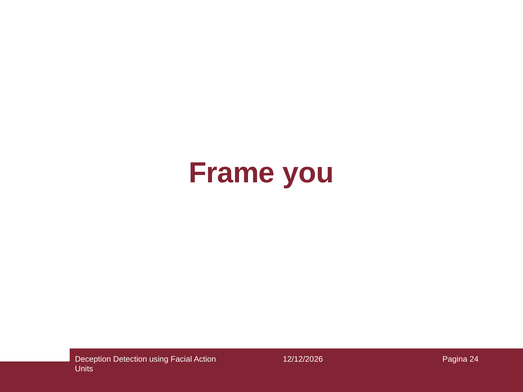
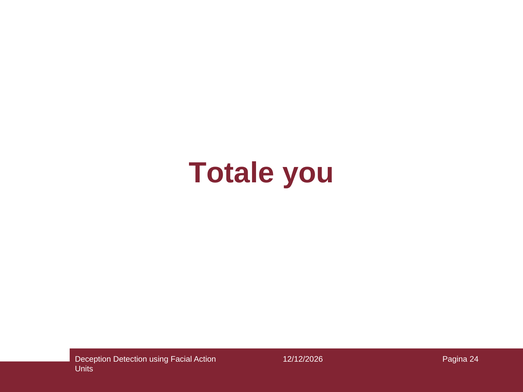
Frame: Frame -> Totale (232, 173)
